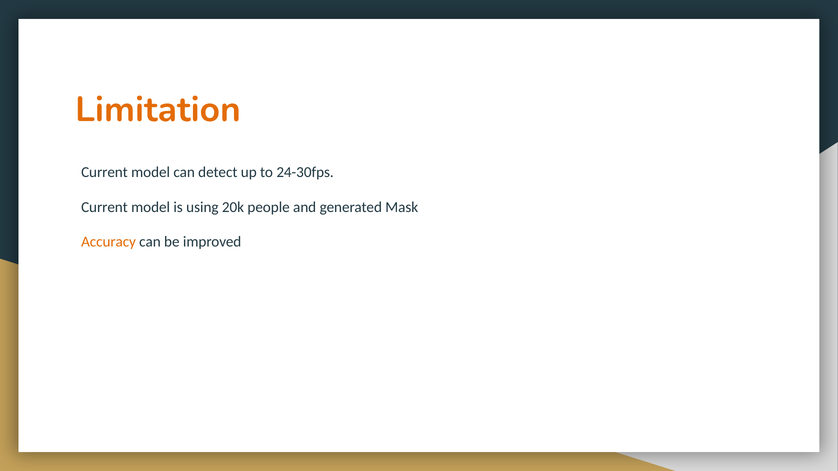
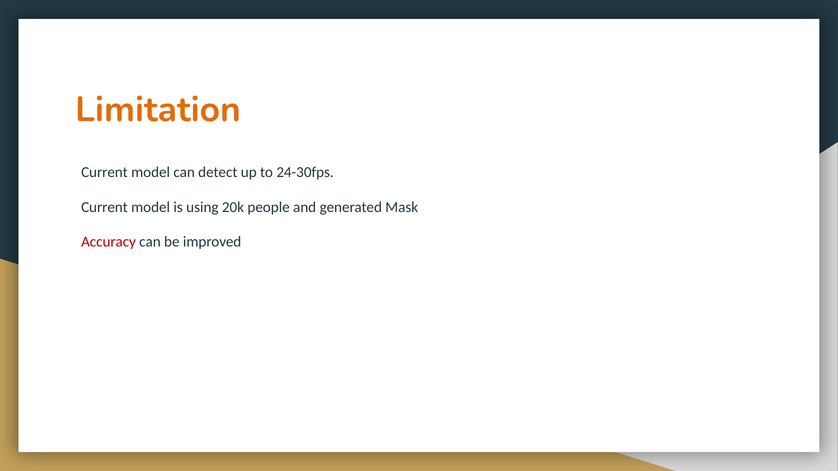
Accuracy colour: orange -> red (109, 242)
